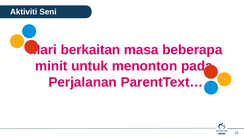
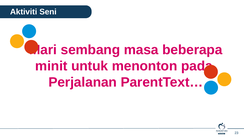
berkaitan: berkaitan -> sembang (90, 50)
